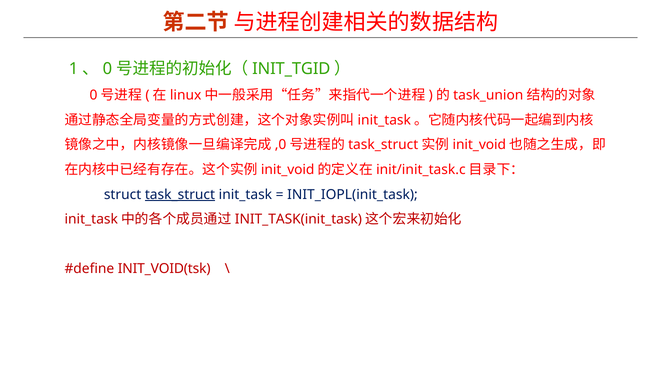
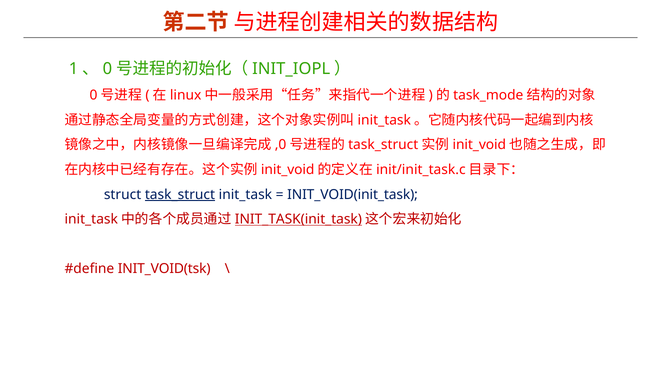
INIT_TGID: INIT_TGID -> INIT_IOPL (291, 69)
task_union: task_union -> task_mode (488, 95)
INIT_IOPL(init_task: INIT_IOPL(init_task -> INIT_VOID(init_task (353, 194)
INIT_TASK(init_task underline: none -> present (298, 219)
